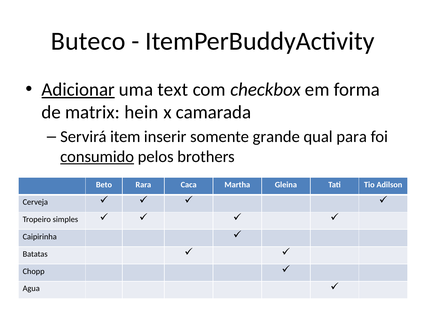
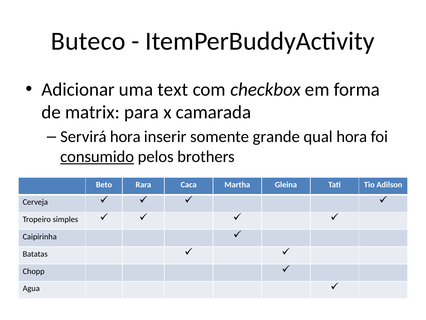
Adicionar underline: present -> none (78, 89)
hein: hein -> para (142, 112)
Servirá item: item -> hora (125, 137)
qual para: para -> hora (352, 137)
